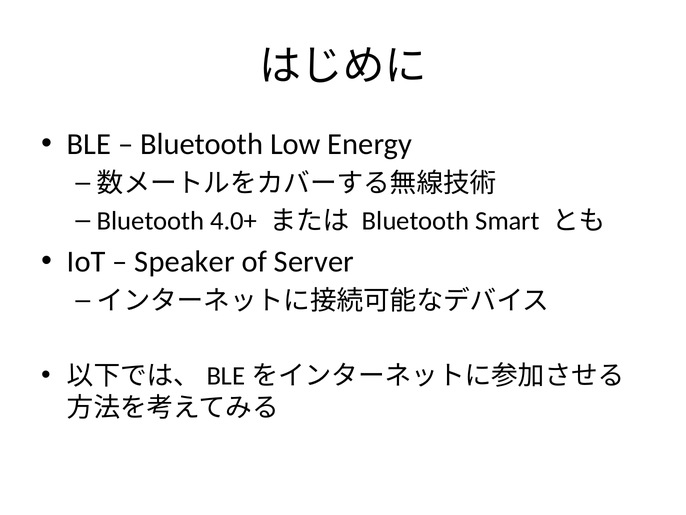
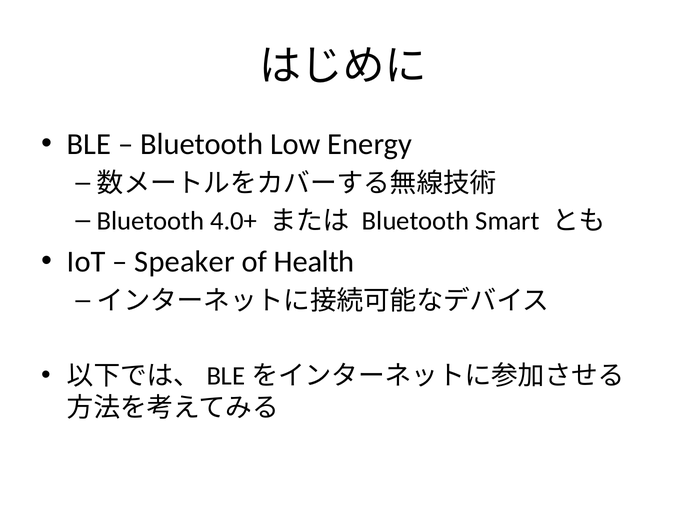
Server: Server -> Health (314, 261)
